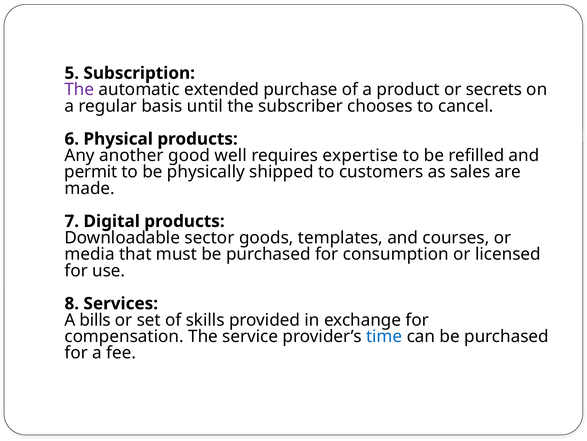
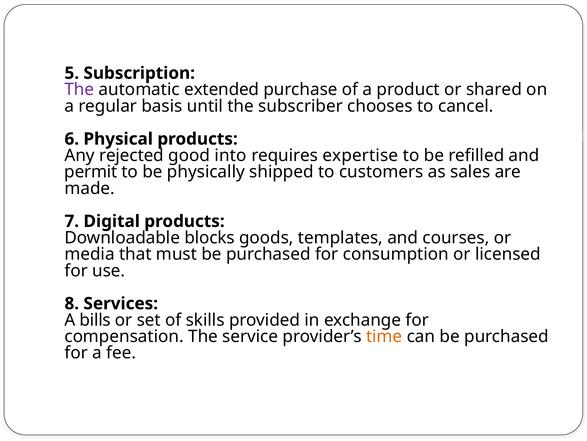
secrets: secrets -> shared (494, 89)
another: another -> rejected (131, 155)
well: well -> into (231, 155)
sector: sector -> blocks (210, 237)
time colour: blue -> orange (384, 336)
